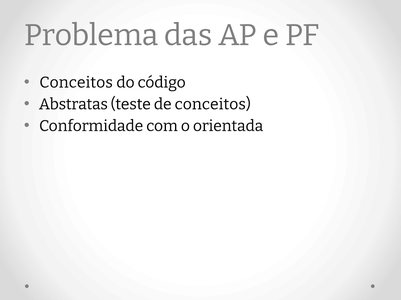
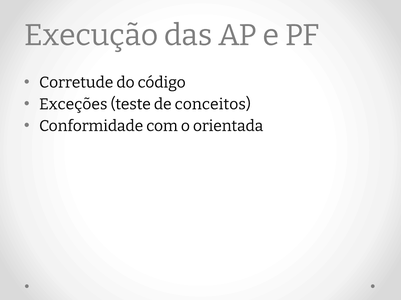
Problema: Problema -> Execução (91, 35)
Conceitos: Conceitos -> Corretude (76, 83)
Abstratas: Abstratas -> Exceções (73, 104)
